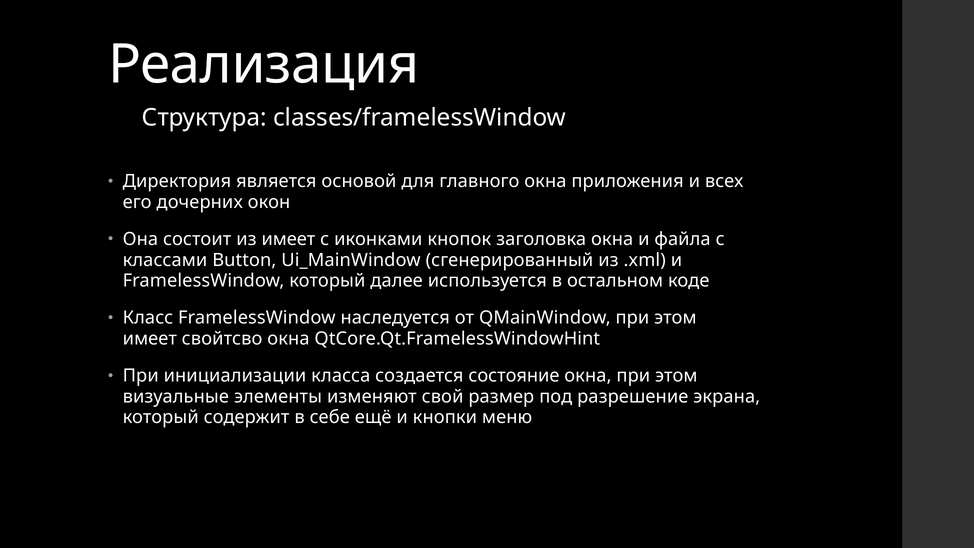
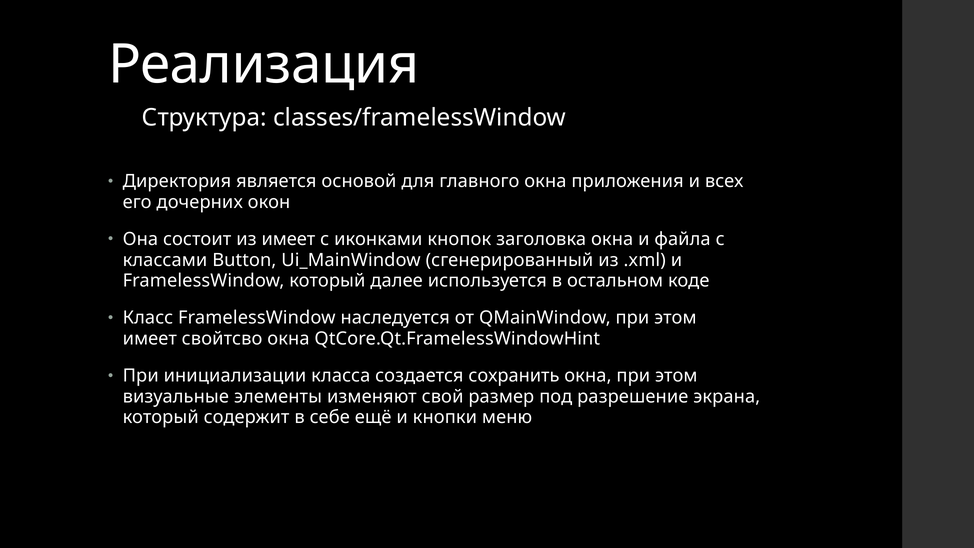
состояние: состояние -> сохранить (514, 376)
